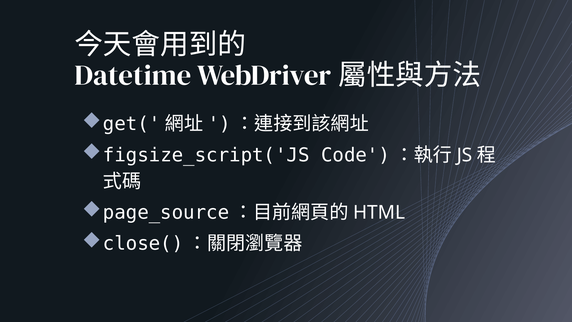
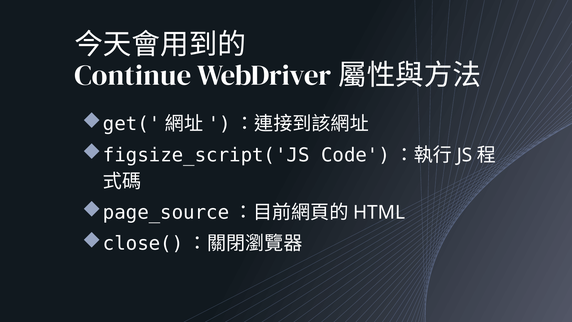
Datetime: Datetime -> Continue (133, 75)
